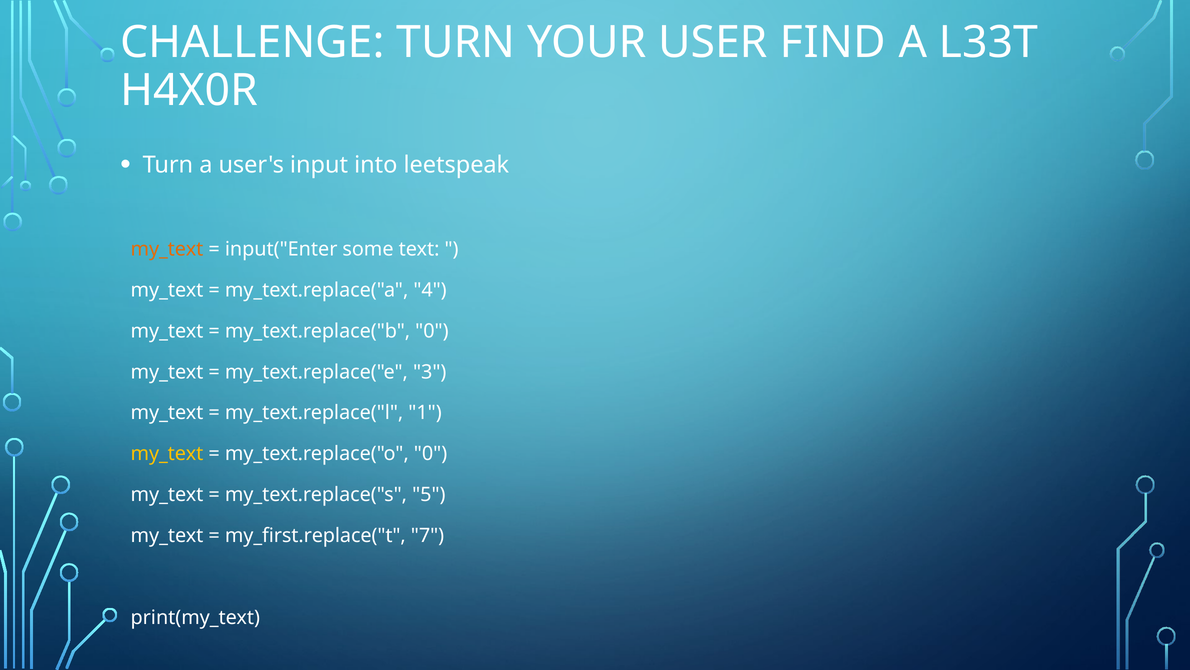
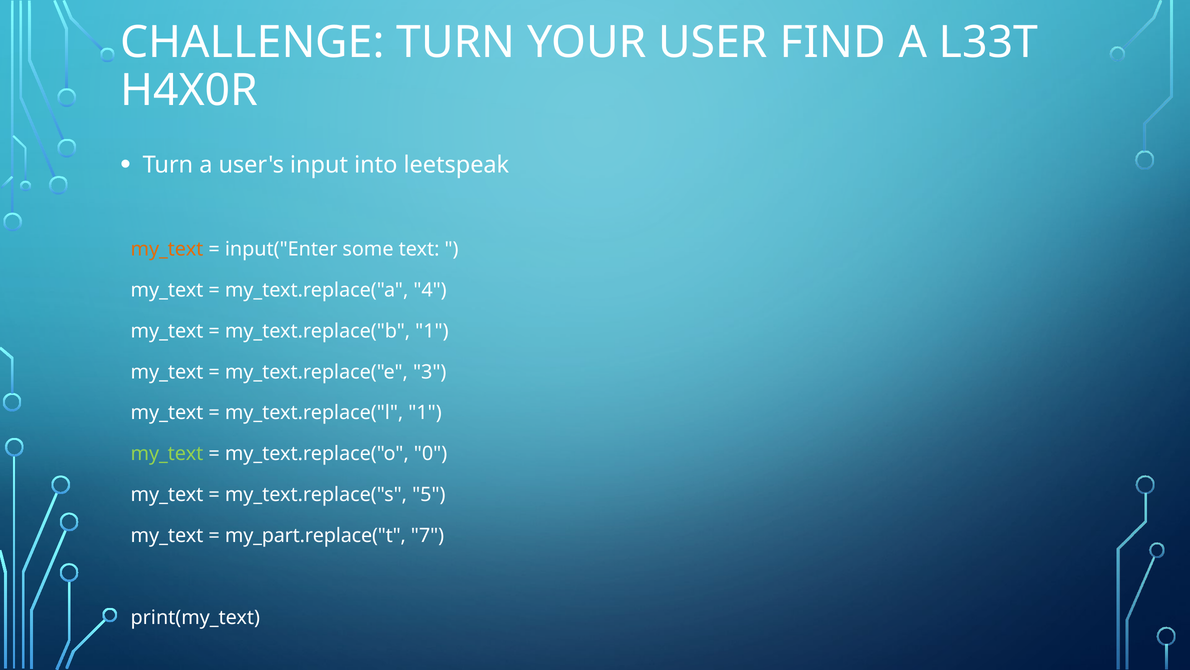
my_text.replace("b 0: 0 -> 1 (432, 331)
my_text colour: yellow -> light green (167, 453)
my_first.replace("t: my_first.replace("t -> my_part.replace("t (315, 535)
